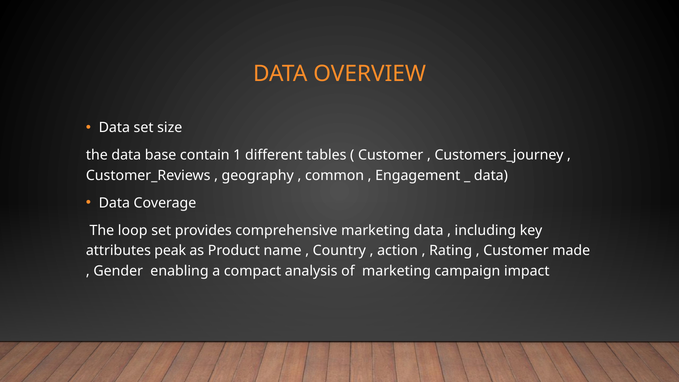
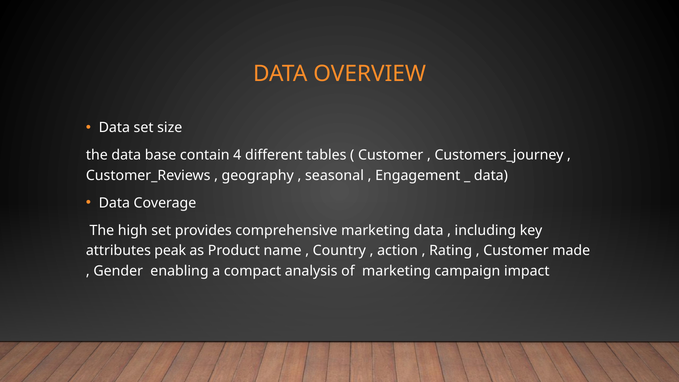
1: 1 -> 4 (237, 155)
common: common -> seasonal (334, 175)
loop: loop -> high (133, 230)
